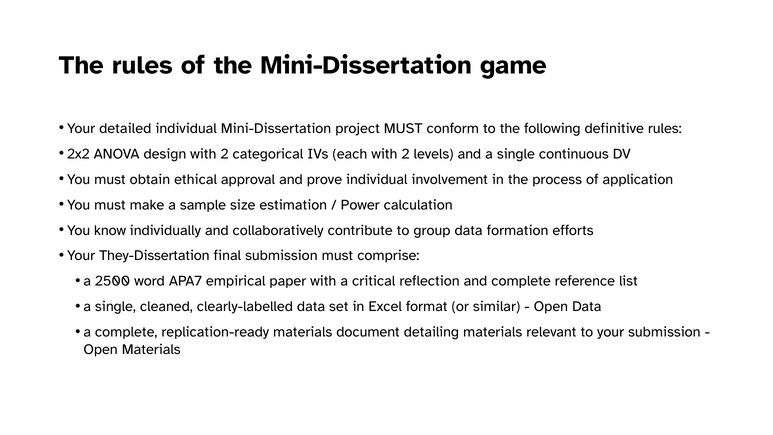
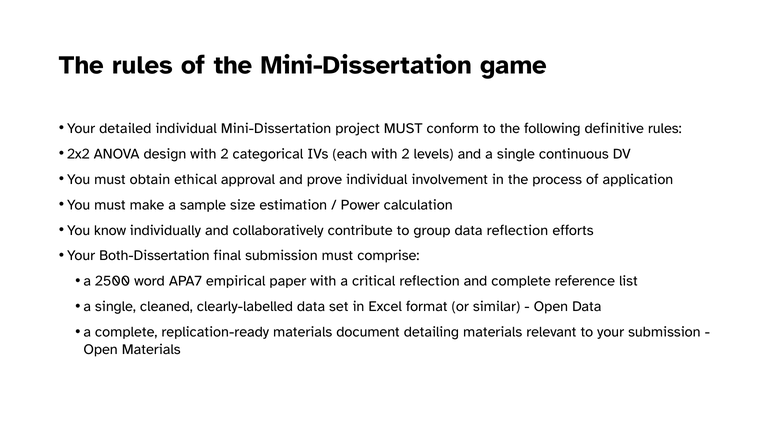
data formation: formation -> reflection (517, 230)
They-Dissertation: They-Dissertation -> Both-Dissertation (154, 256)
